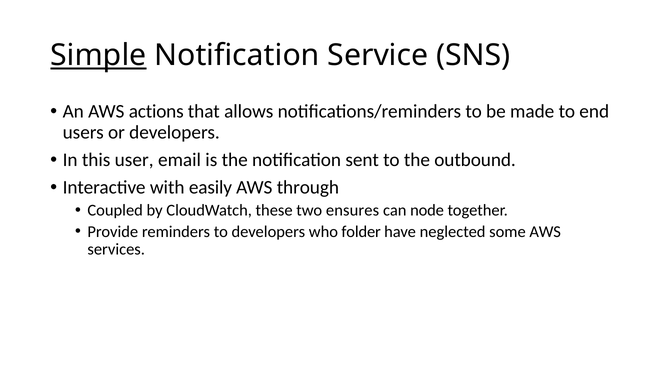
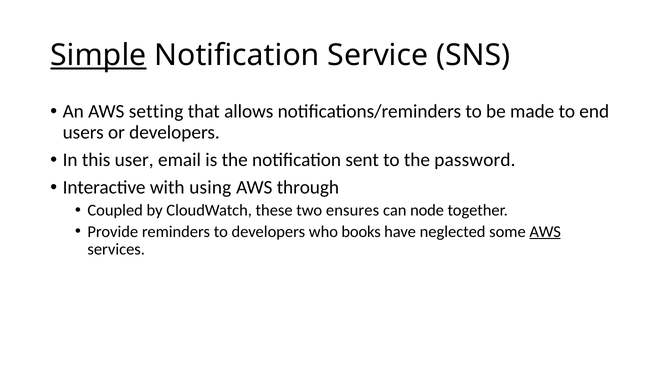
actions: actions -> setting (156, 112)
outbound: outbound -> password (475, 160)
easily: easily -> using (210, 188)
folder: folder -> books (361, 232)
AWS underline: none -> present (545, 232)
